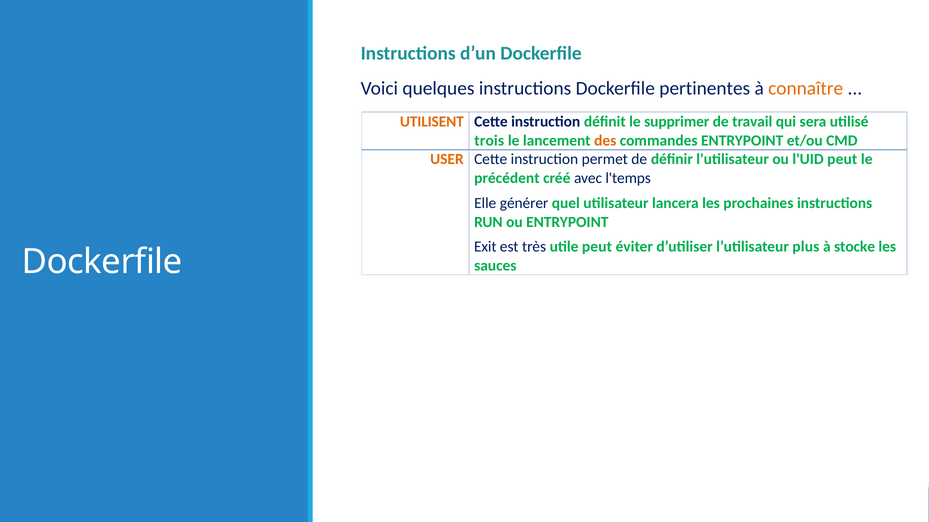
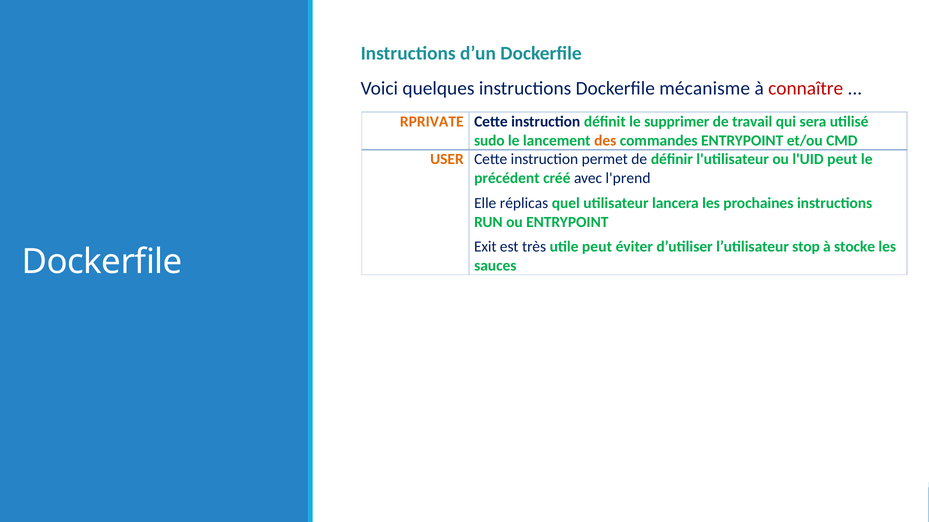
pertinentes: pertinentes -> mécanisme (705, 88)
connaître colour: orange -> red (806, 88)
UTILISENT: UTILISENT -> RPRIVATE (432, 122)
trois: trois -> sudo (489, 141)
l'temps: l'temps -> l'prend (628, 178)
générer: générer -> réplicas (524, 203)
plus: plus -> stop (806, 247)
